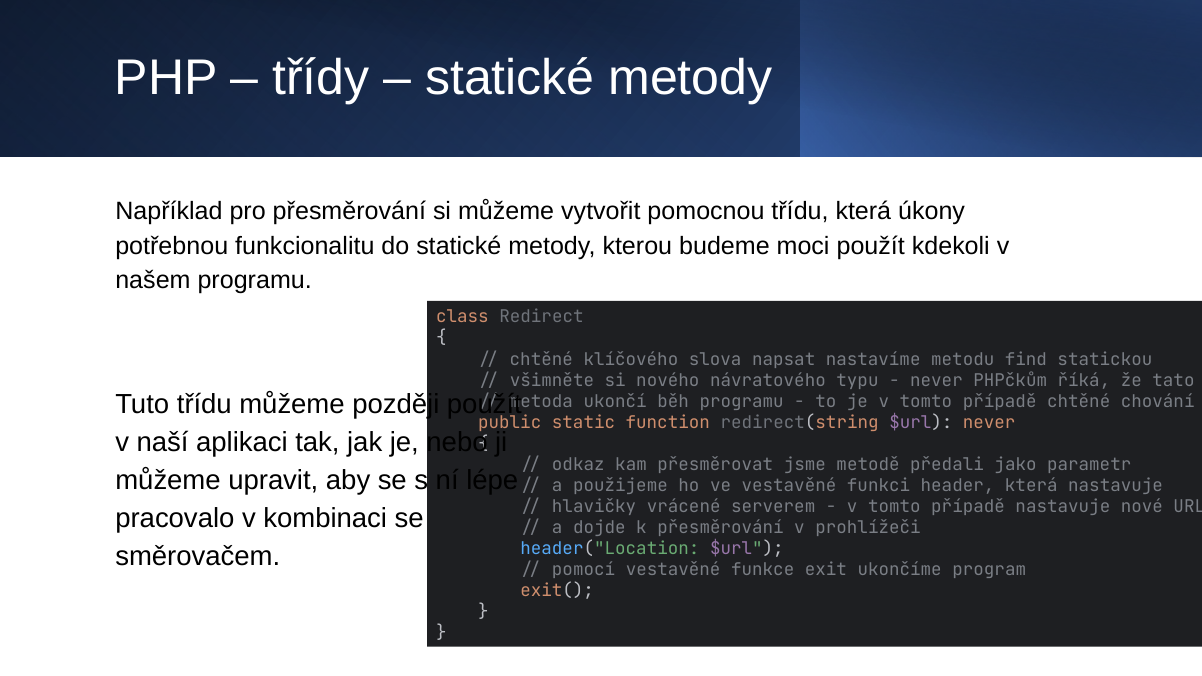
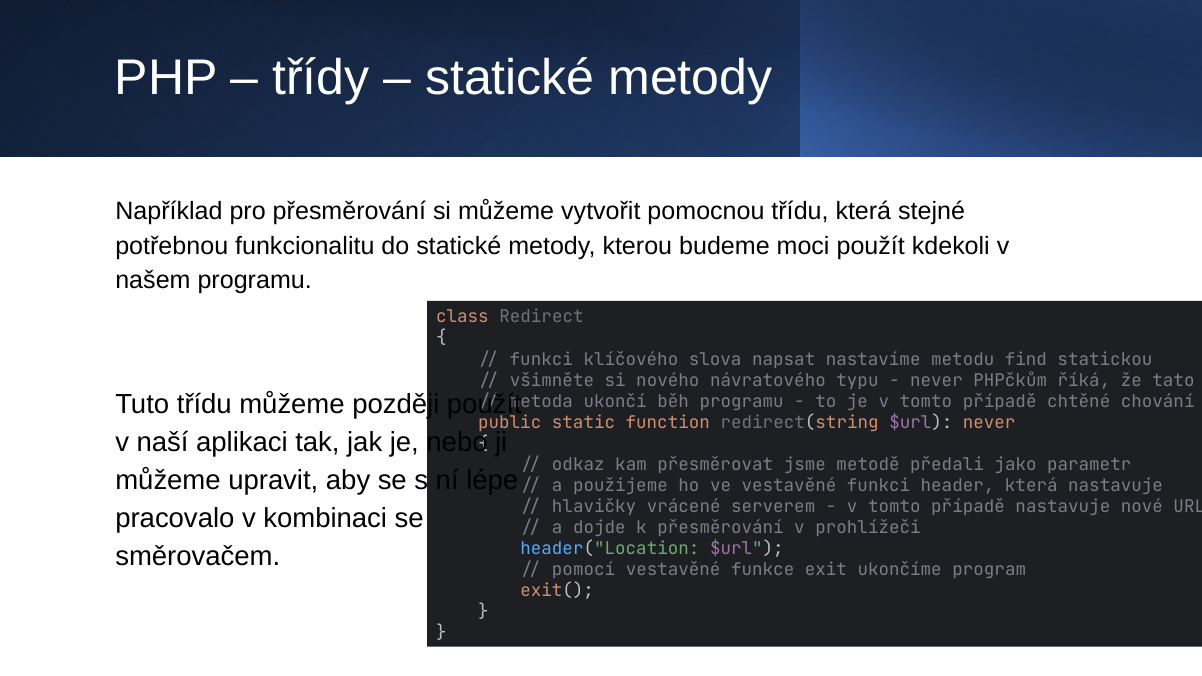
úkony: úkony -> stejné (932, 211)
chtěné: chtěné -> funkci (541, 359)
